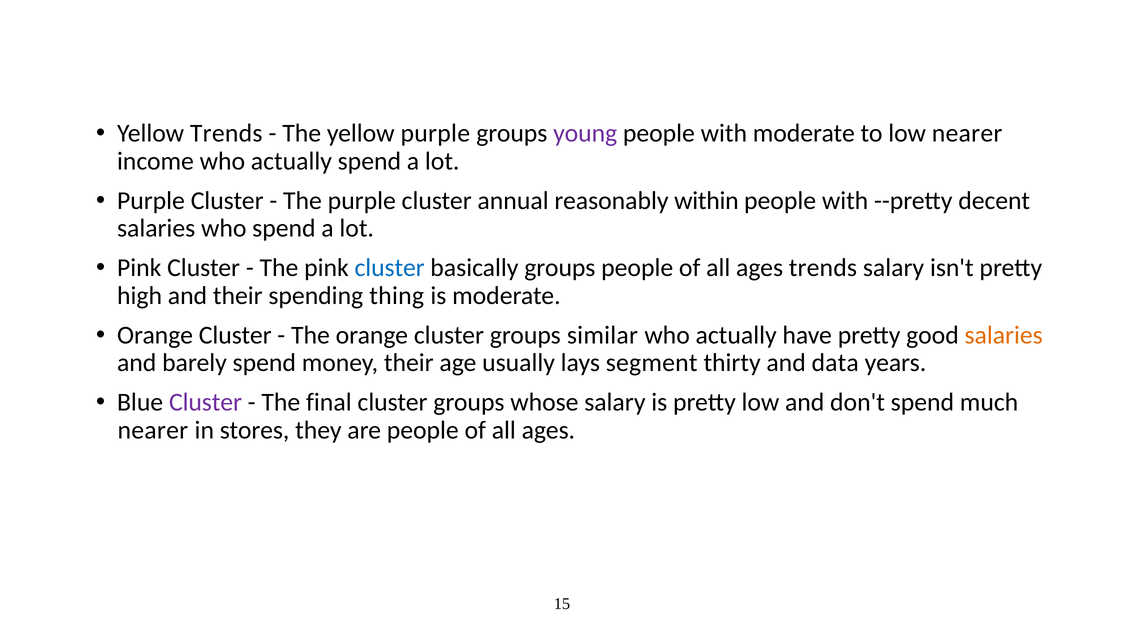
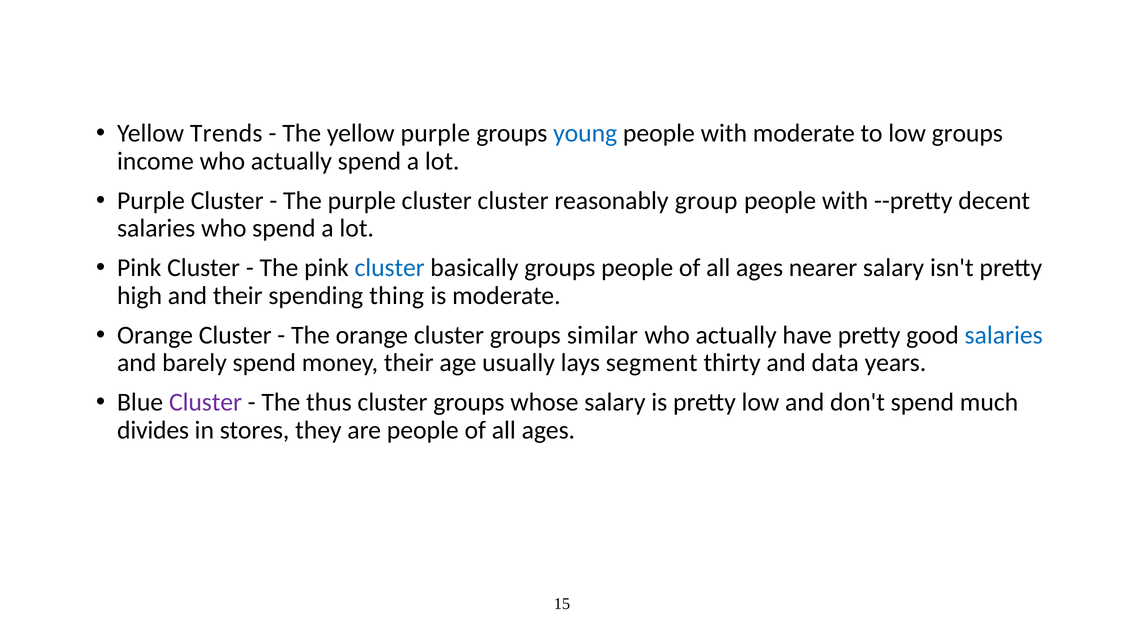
young colour: purple -> blue (585, 133)
low nearer: nearer -> groups (967, 133)
cluster annual: annual -> cluster (513, 201)
within: within -> group (706, 201)
ages trends: trends -> nearer (823, 268)
salaries colour: orange -> blue (1004, 335)
final: final -> thus (329, 403)
nearer: nearer -> divides (153, 430)
